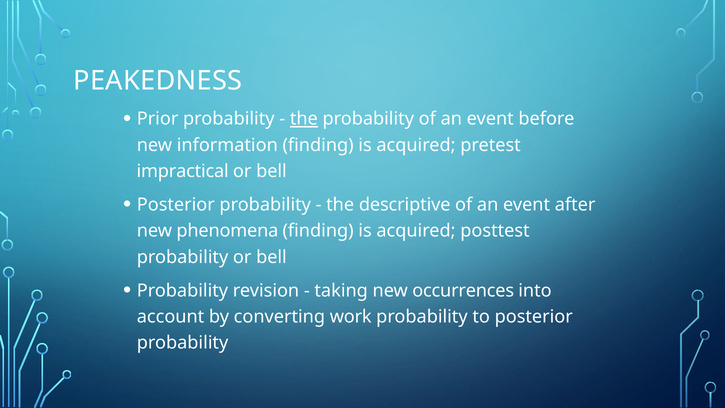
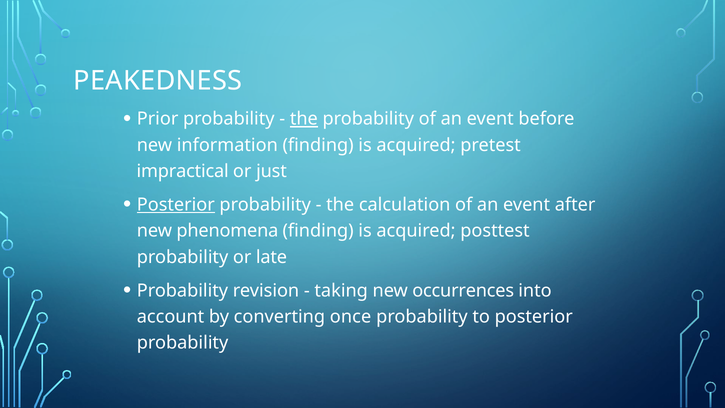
bell: bell -> just (271, 171)
Posterior underline: none -> present (176, 205)
descriptive: descriptive -> calculation (405, 205)
probability or bell: bell -> late (272, 257)
work: work -> once (351, 317)
